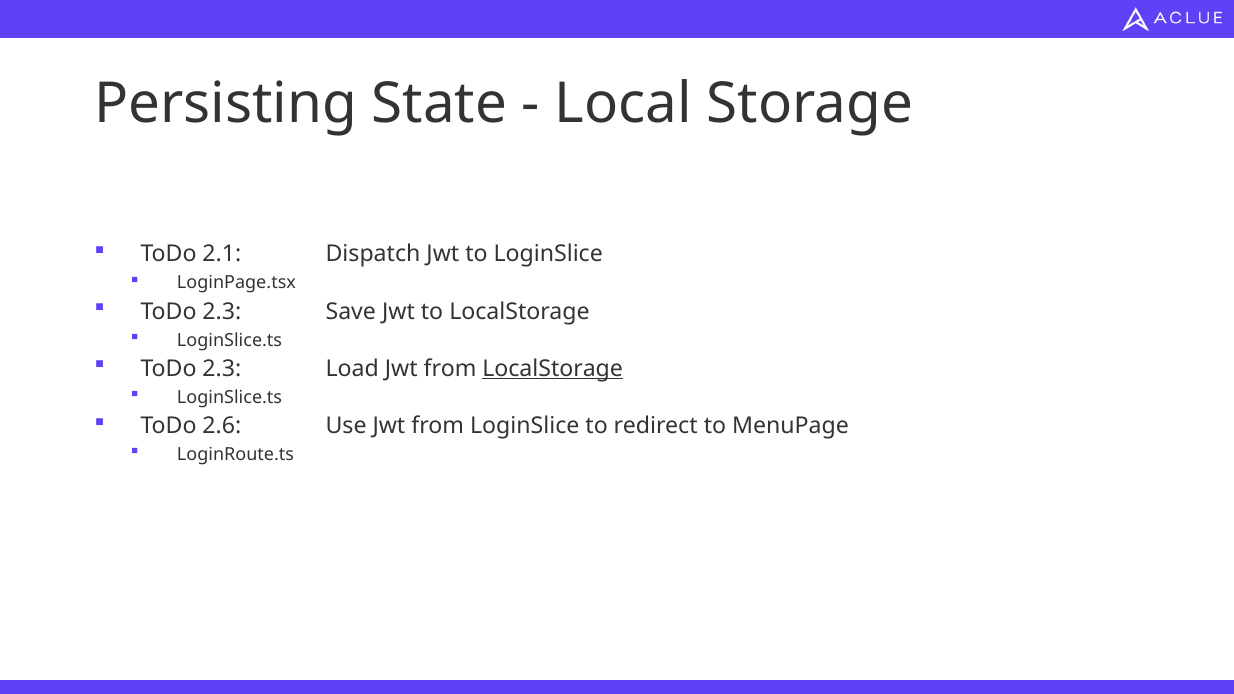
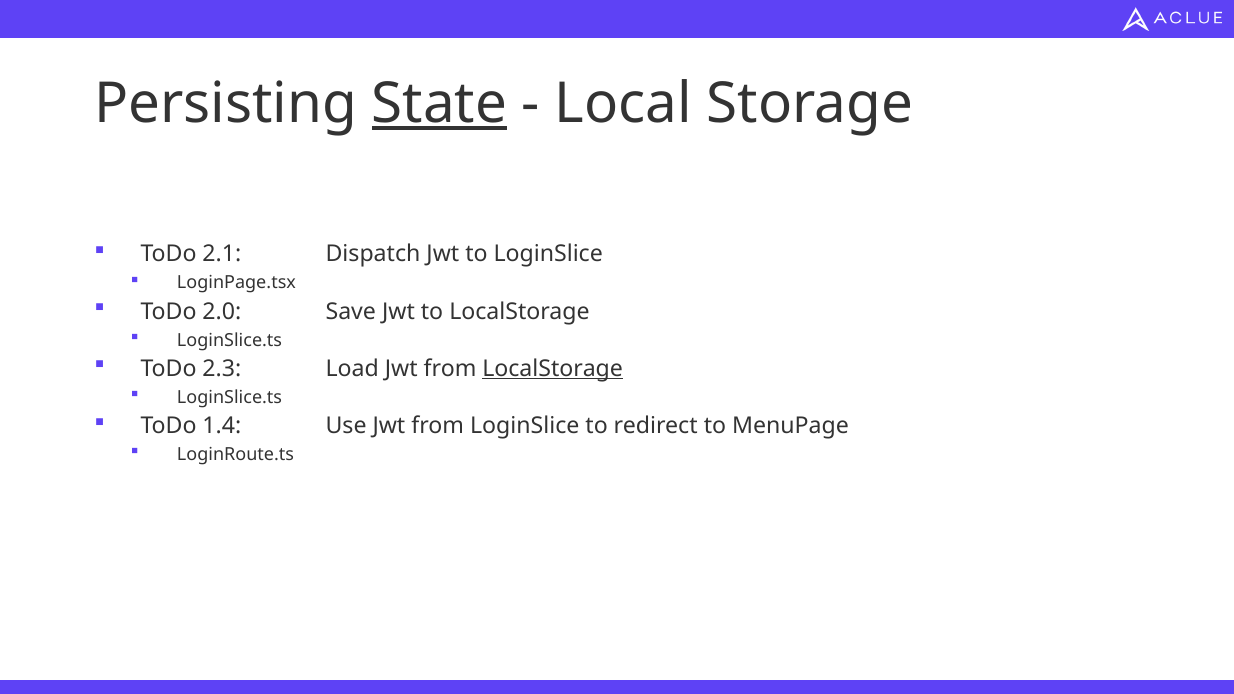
State underline: none -> present (439, 104)
2.3: 2.3 -> 2.0 (222, 311)
2.6: 2.6 -> 1.4 (222, 426)
